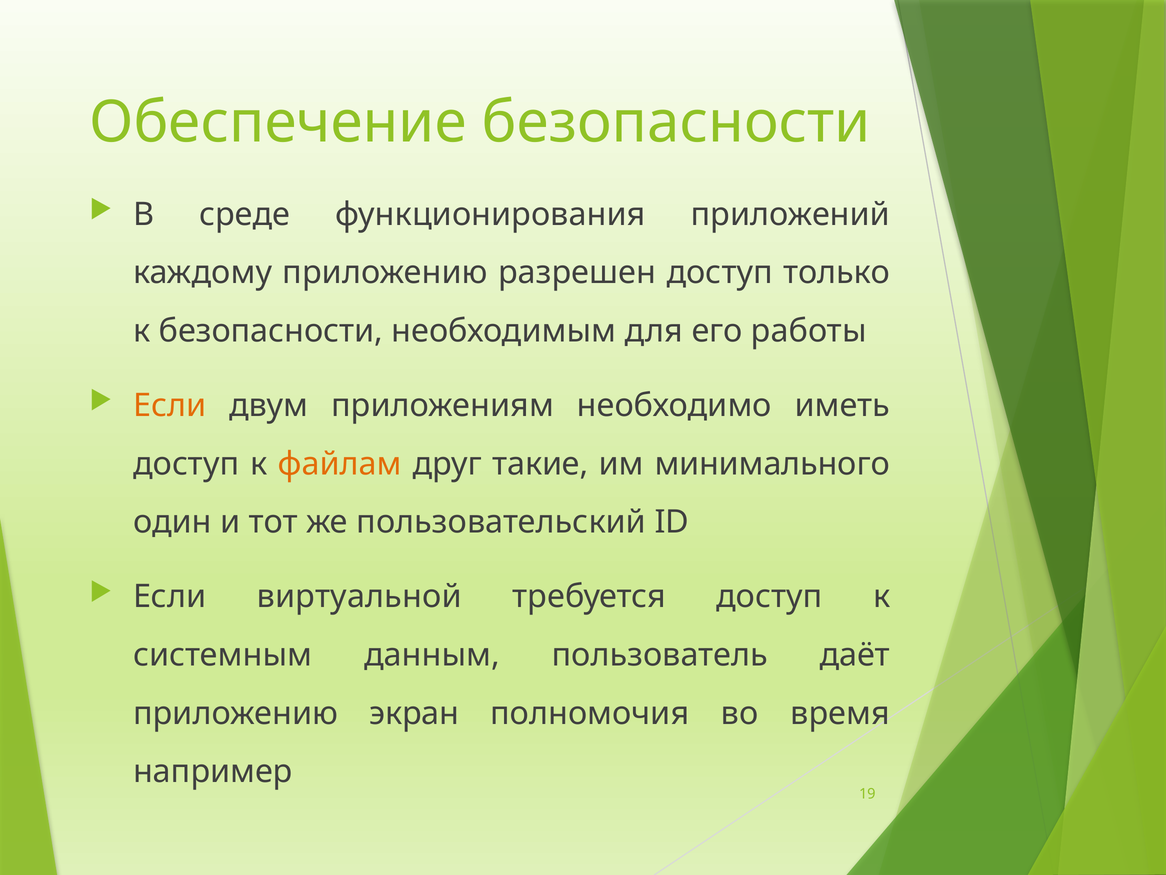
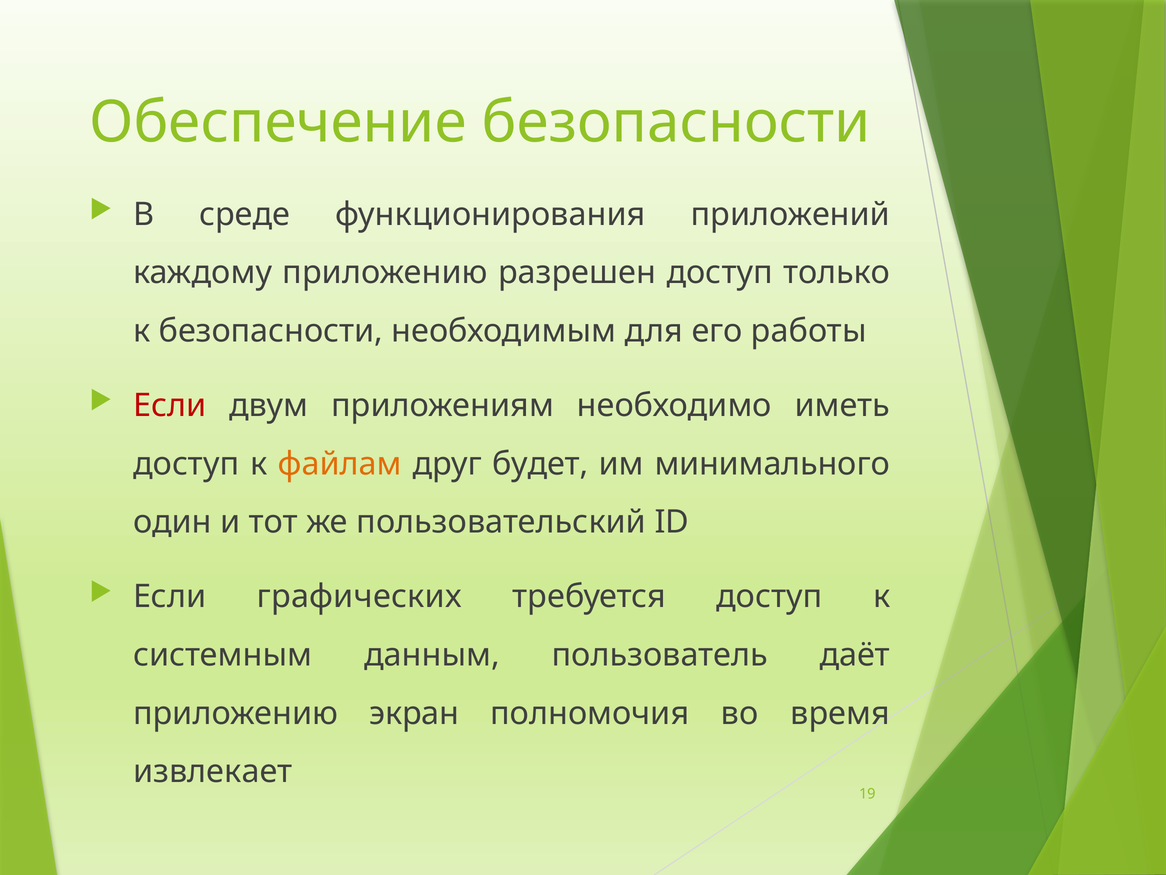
Если colour: orange -> red (170, 405)
такие: такие -> будет (540, 464)
виртуальной: виртуальной -> графических (359, 596)
например: например -> извлекает (213, 771)
